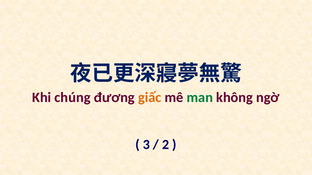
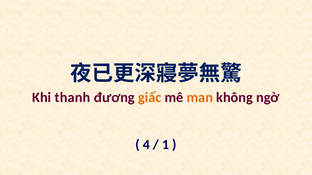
chúng: chúng -> thanh (72, 98)
man colour: green -> orange (200, 98)
3: 3 -> 4 (146, 145)
2: 2 -> 1 (166, 145)
